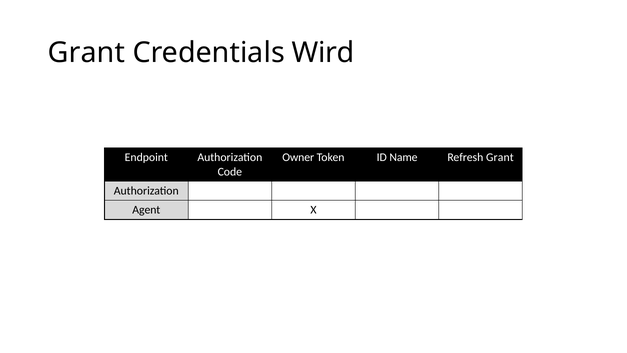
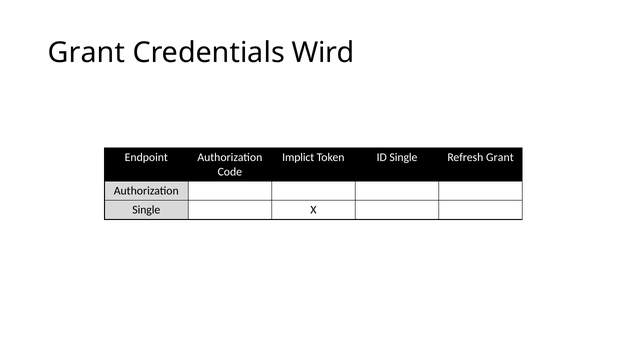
Owner: Owner -> Implict (298, 157)
ID Name: Name -> Single (403, 157)
Agent: Agent -> Single (146, 210)
